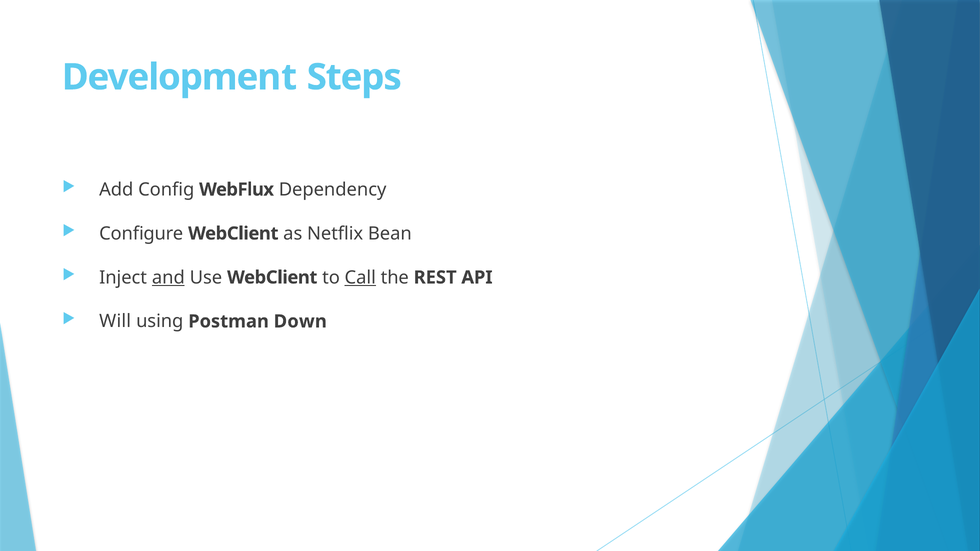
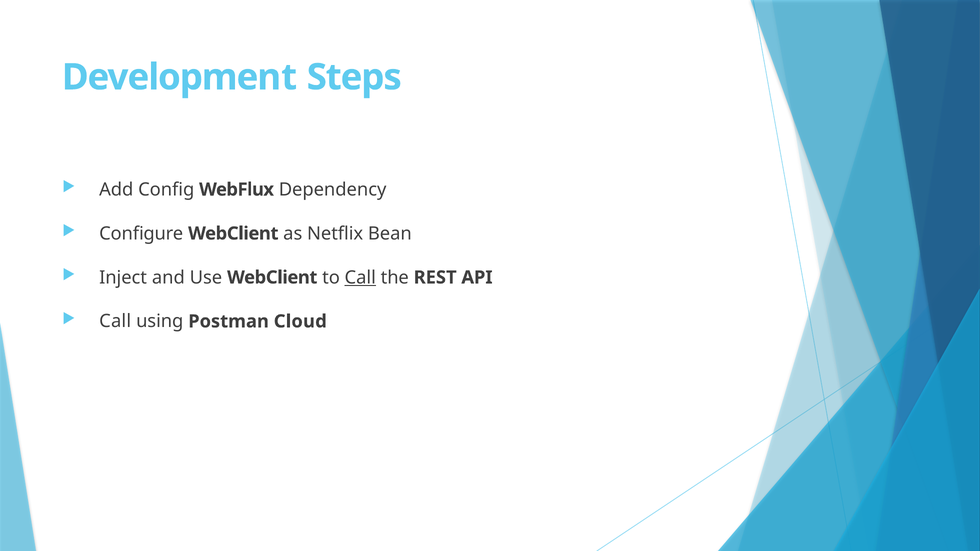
and underline: present -> none (168, 278)
Will: Will -> Call (115, 322)
Down: Down -> Cloud (300, 322)
